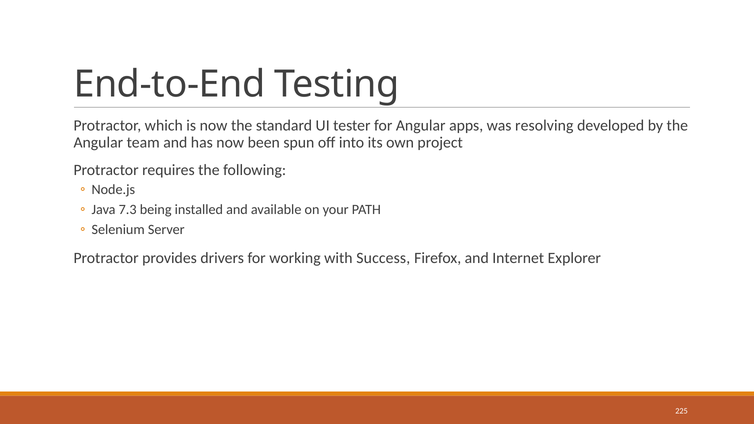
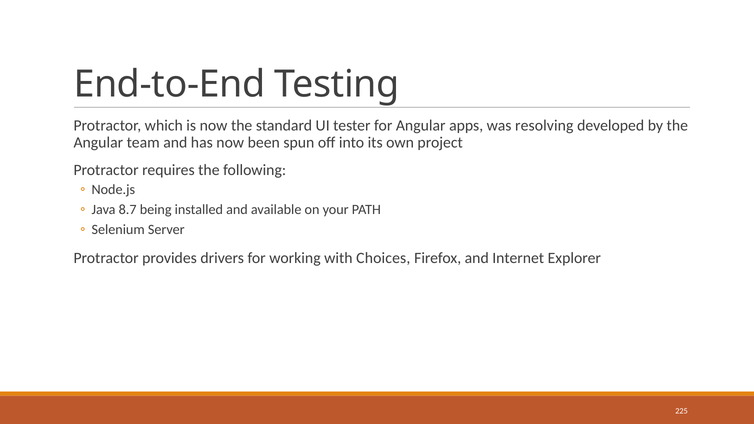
7.3: 7.3 -> 8.7 (128, 210)
Success: Success -> Choices (383, 258)
